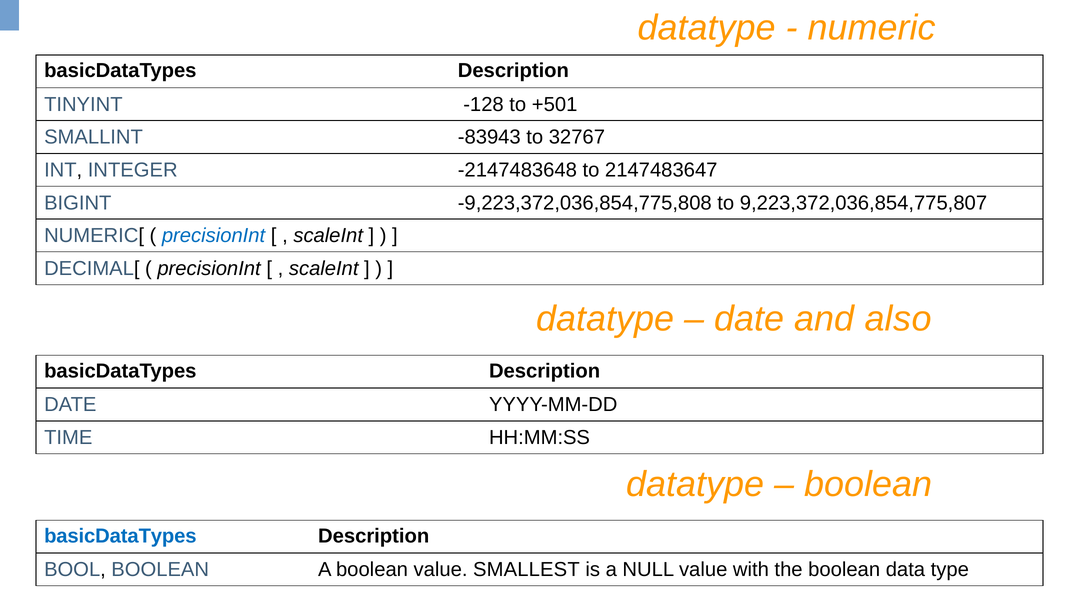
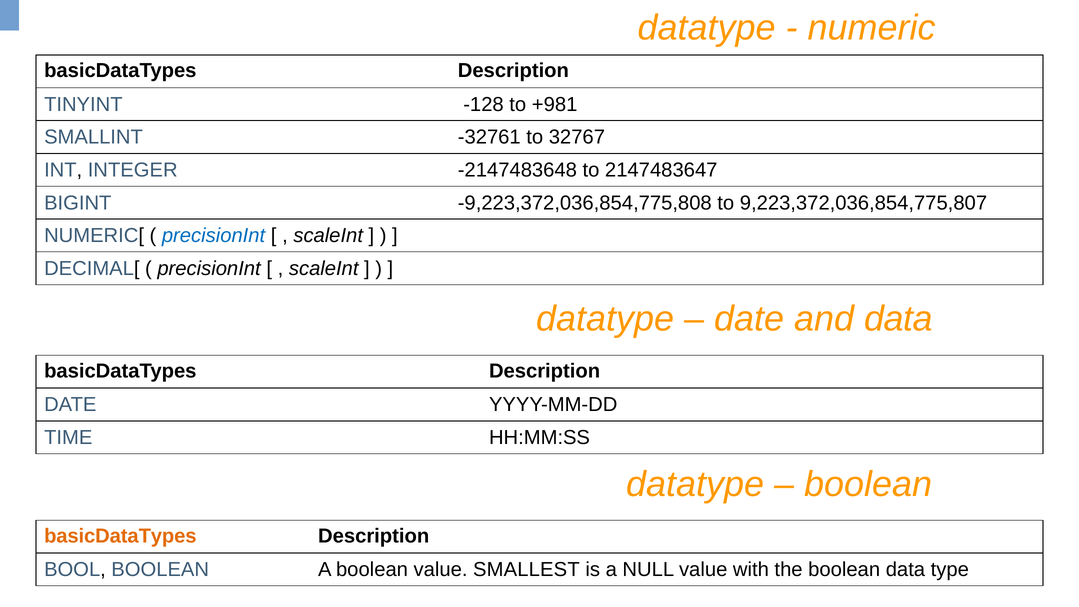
+501: +501 -> +981 (555, 104)
-83943: -83943 -> -32761 (489, 137)
and also: also -> data (898, 319)
basicDataTypes colour: blue -> orange (120, 536)
